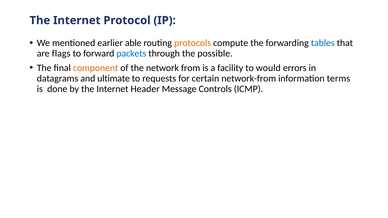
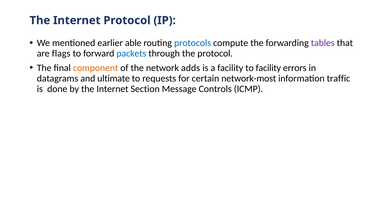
protocols colour: orange -> blue (193, 43)
tables colour: blue -> purple (323, 43)
the possible: possible -> protocol (215, 53)
from: from -> adds (191, 68)
to would: would -> facility (268, 68)
network-from: network-from -> network-most (249, 78)
terms: terms -> traffic (338, 78)
Header: Header -> Section (145, 89)
